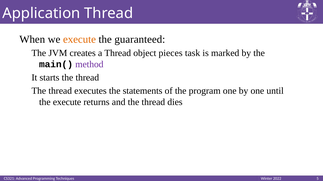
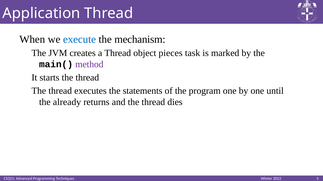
execute colour: orange -> blue (79, 39)
guaranteed: guaranteed -> mechanism (140, 39)
the execute: execute -> already (67, 102)
